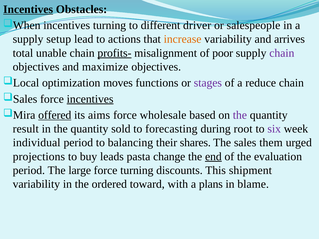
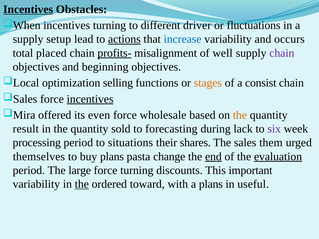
salespeople: salespeople -> fluctuations (254, 25)
actions underline: none -> present (124, 39)
increase colour: orange -> blue (183, 39)
arrives: arrives -> occurs (289, 39)
unable: unable -> placed (51, 53)
poor: poor -> well (223, 53)
maximize: maximize -> beginning (105, 67)
moves: moves -> selling (118, 83)
stages colour: purple -> orange (208, 83)
reduce: reduce -> consist (261, 83)
offered underline: present -> none (55, 115)
aims: aims -> even (99, 115)
the colour: purple -> orange (240, 115)
root: root -> lack (243, 129)
individual: individual -> processing (37, 143)
balancing: balancing -> situations (130, 143)
projections: projections -> themselves (39, 157)
buy leads: leads -> plans (112, 157)
evaluation underline: none -> present (278, 157)
shipment: shipment -> important (251, 170)
the underline: none -> present (82, 184)
blame: blame -> useful (253, 184)
